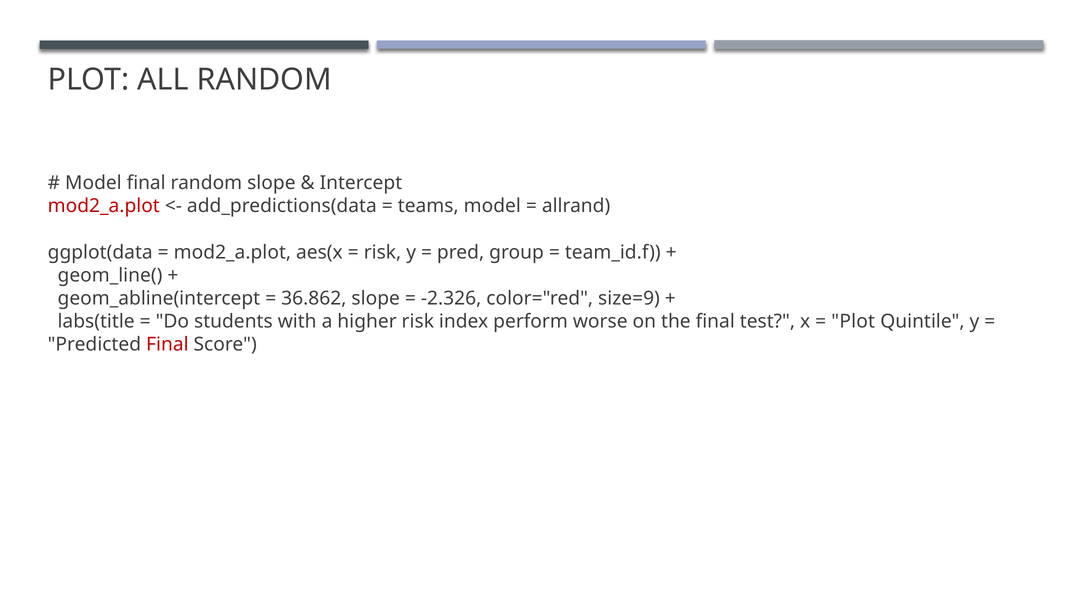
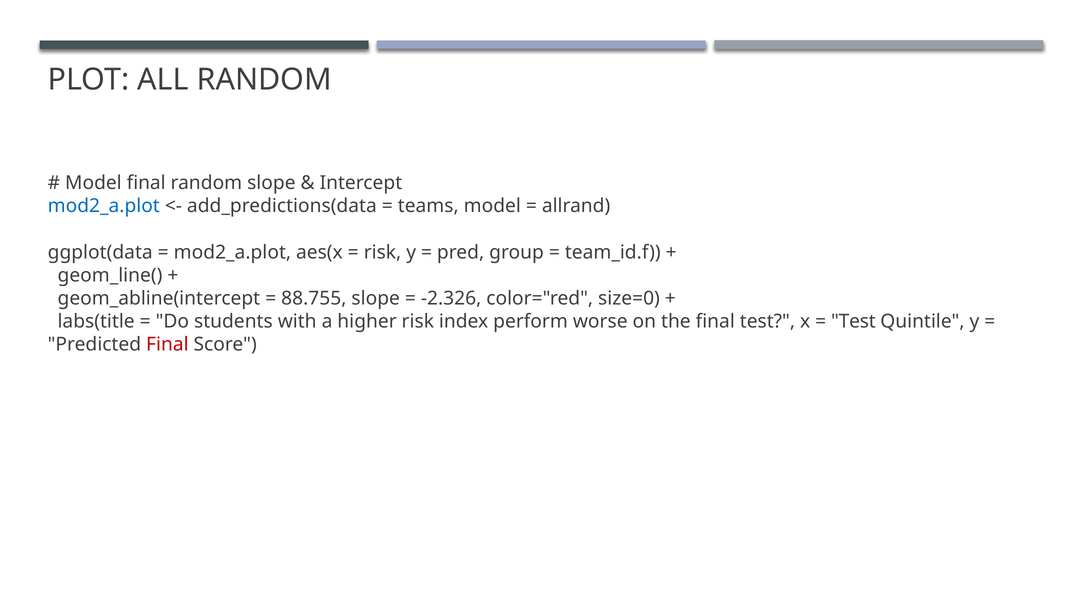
mod2_a.plot colour: red -> blue (104, 206)
36.862: 36.862 -> 88.755 (314, 298)
size=9: size=9 -> size=0 (629, 298)
Plot: Plot -> Test (853, 321)
